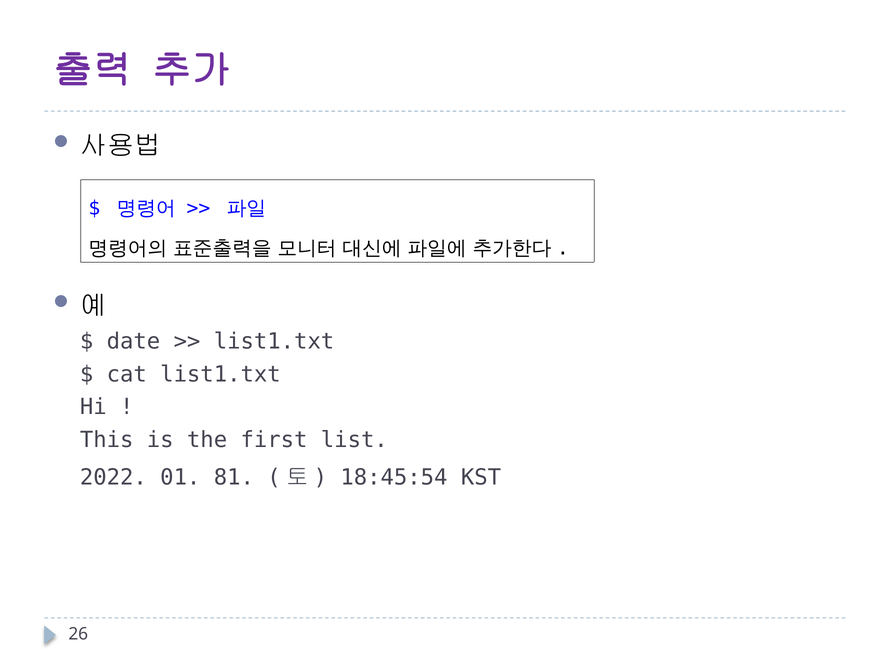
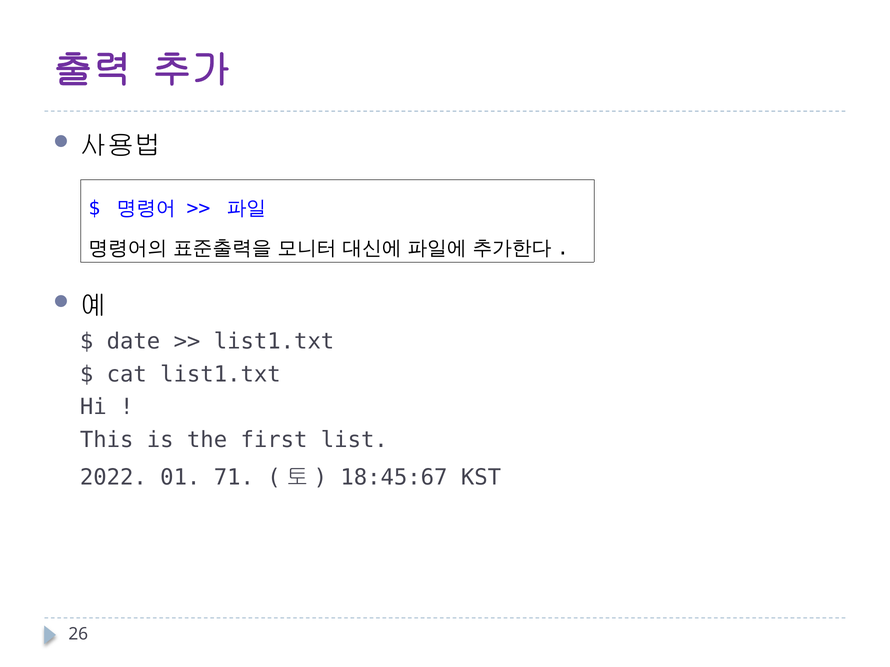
81: 81 -> 71 (234, 478)
18:45:54: 18:45:54 -> 18:45:67 (394, 478)
